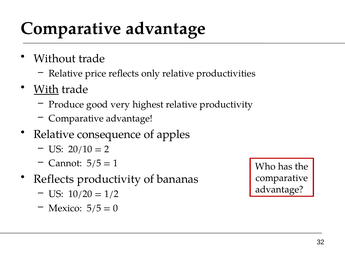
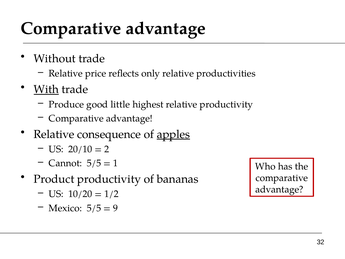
very: very -> little (120, 104)
apples underline: none -> present (173, 134)
Reflects: Reflects -> Product (54, 179)
0: 0 -> 9 (116, 208)
